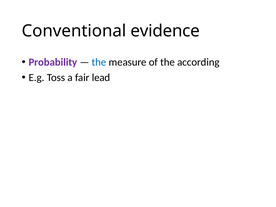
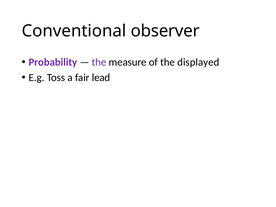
evidence: evidence -> observer (165, 31)
the colour: blue -> purple (99, 62)
according: according -> displayed (198, 62)
